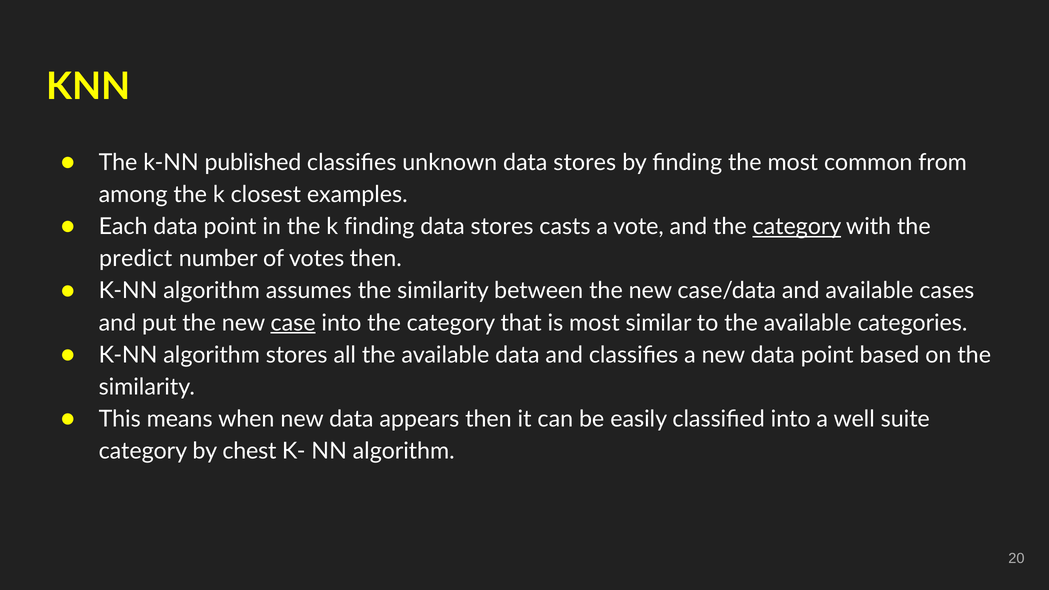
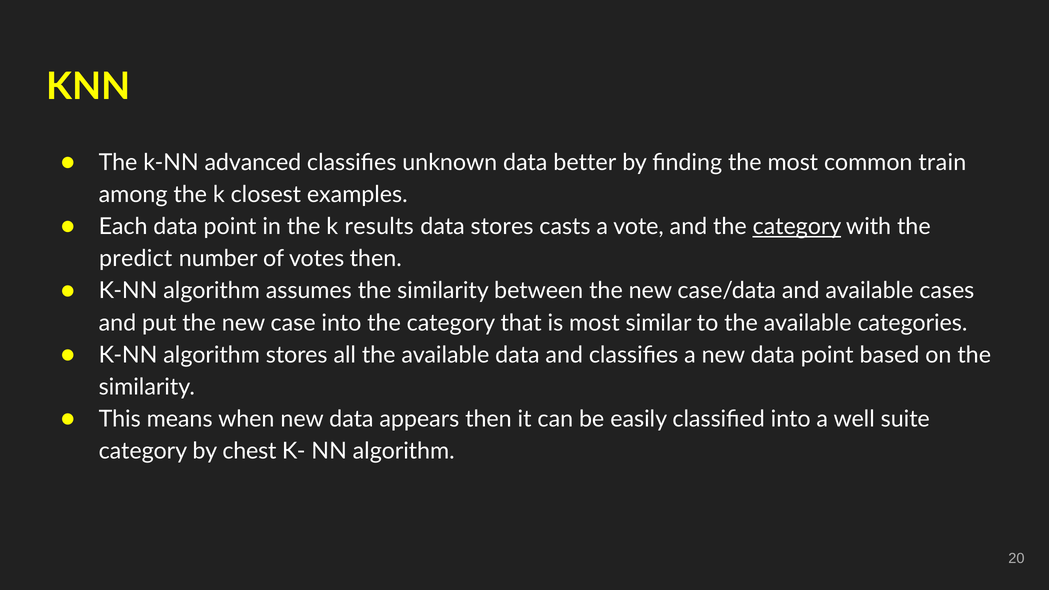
published: published -> advanced (253, 162)
unknown data stores: stores -> better (585, 162)
from: from -> train (942, 162)
k finding: finding -> results (379, 227)
case underline: present -> none (293, 323)
